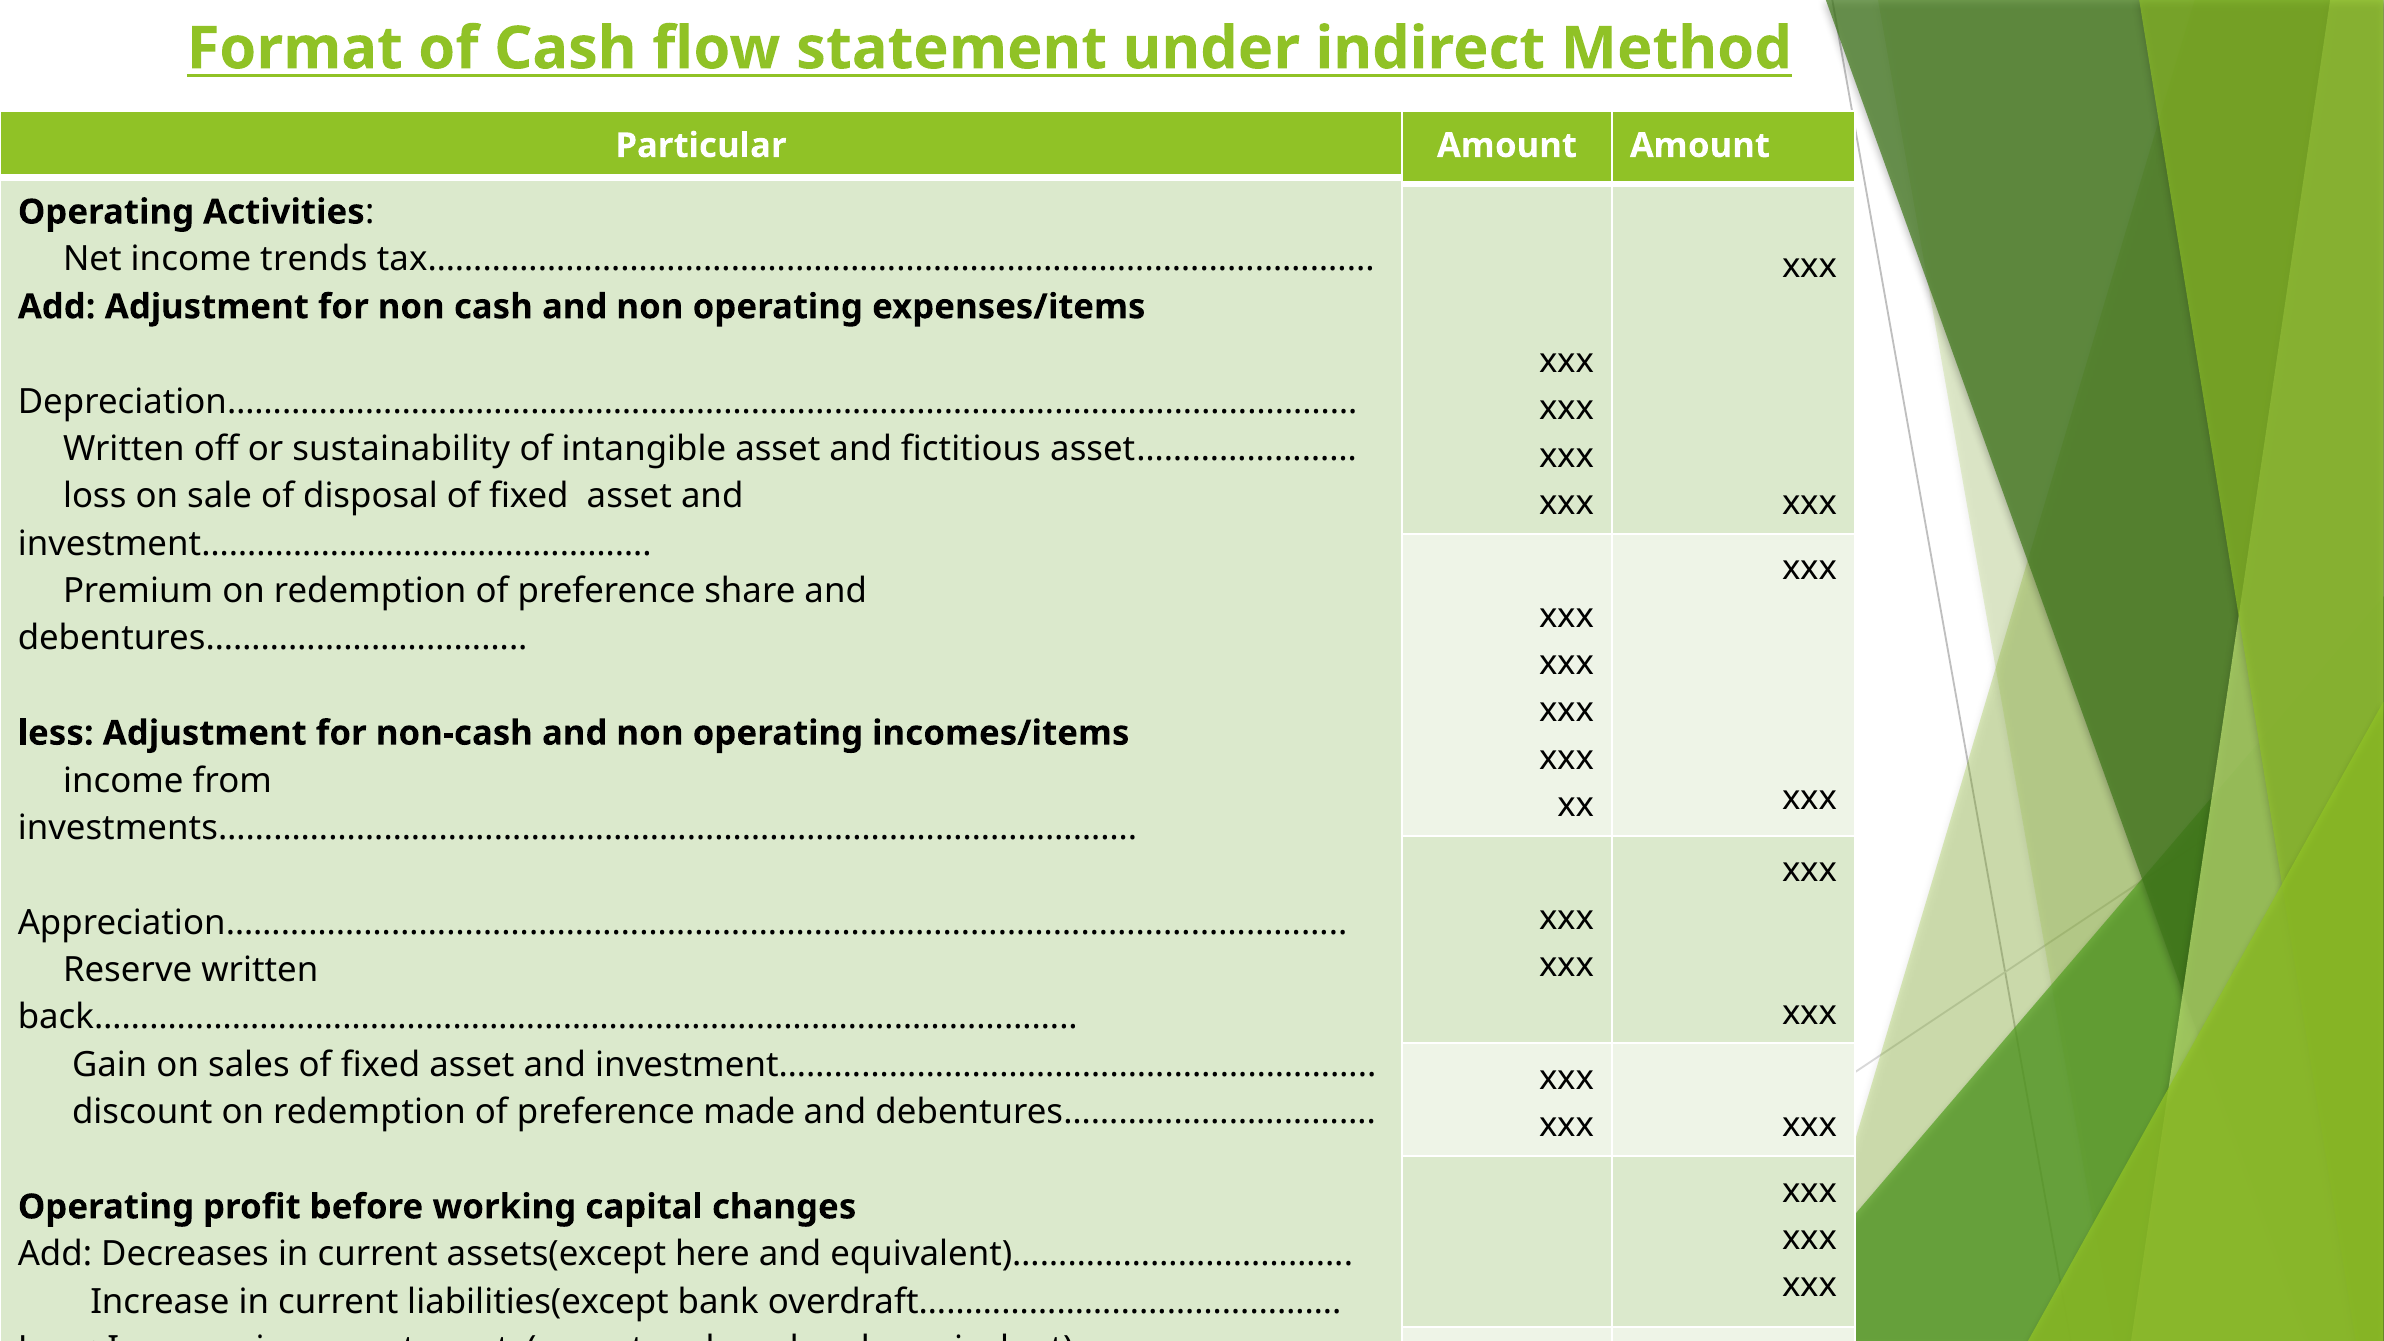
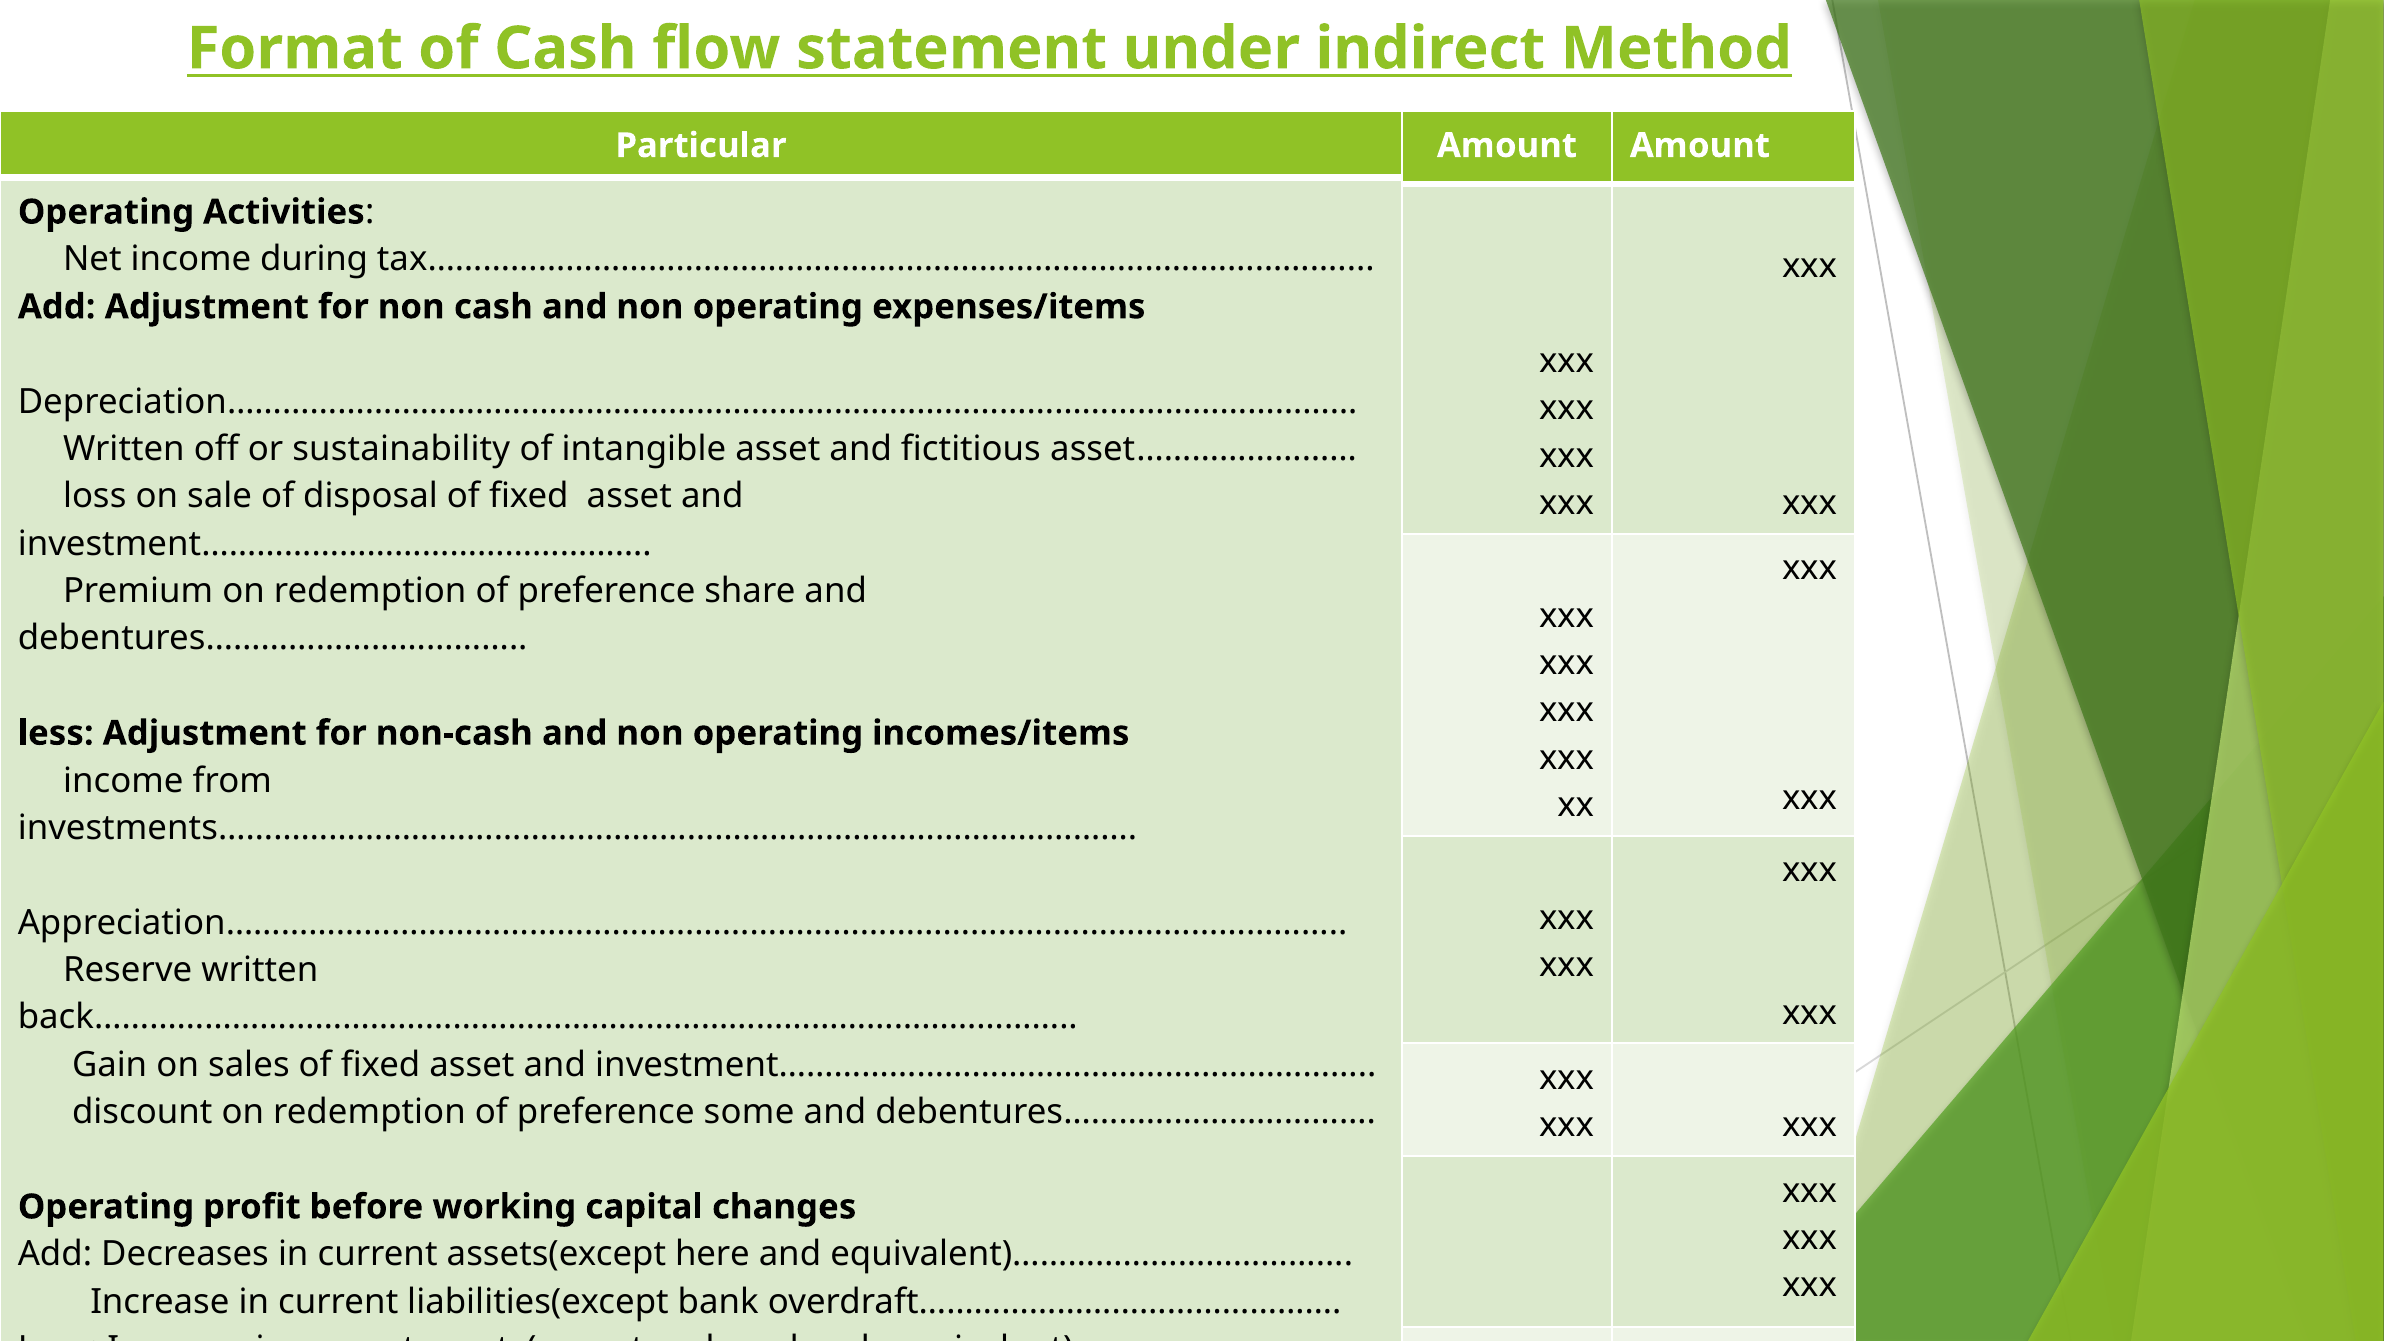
trends: trends -> during (314, 259)
made: made -> some (749, 1112)
